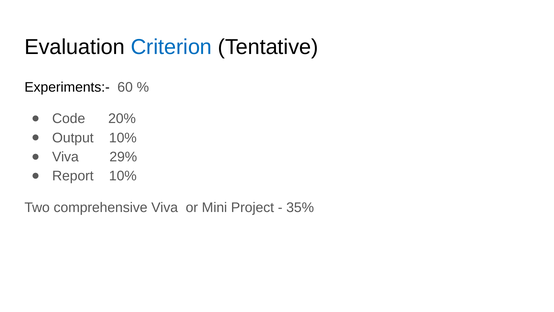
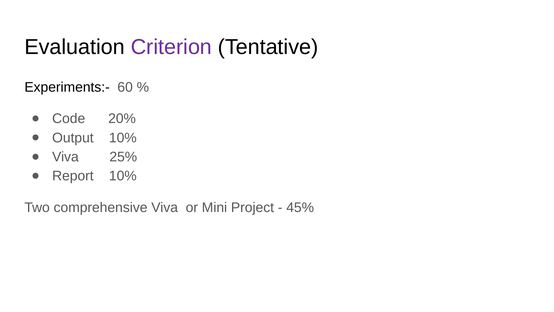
Criterion colour: blue -> purple (171, 47)
29%: 29% -> 25% (123, 157)
35%: 35% -> 45% (300, 207)
